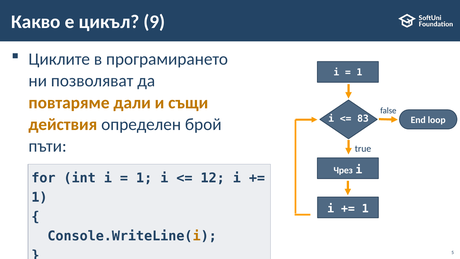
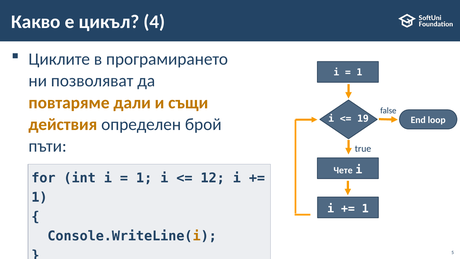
9: 9 -> 4 (154, 22)
83: 83 -> 19 (363, 119)
Чрез: Чрез -> Чете (343, 170)
